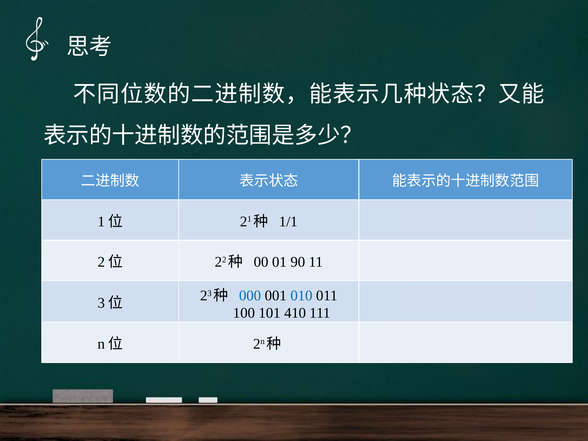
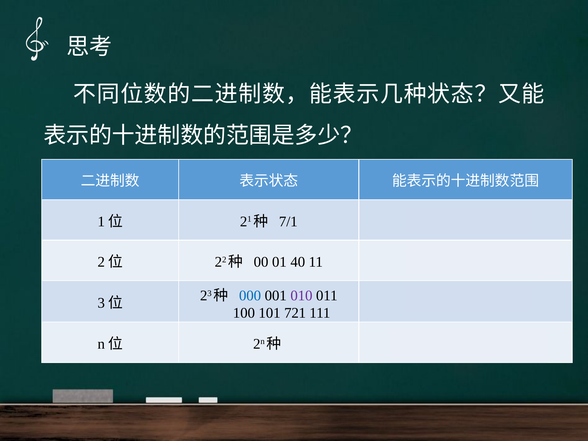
1/1: 1/1 -> 7/1 (288, 222)
90: 90 -> 40 (298, 262)
010 colour: blue -> purple (301, 296)
410: 410 -> 721 (295, 313)
